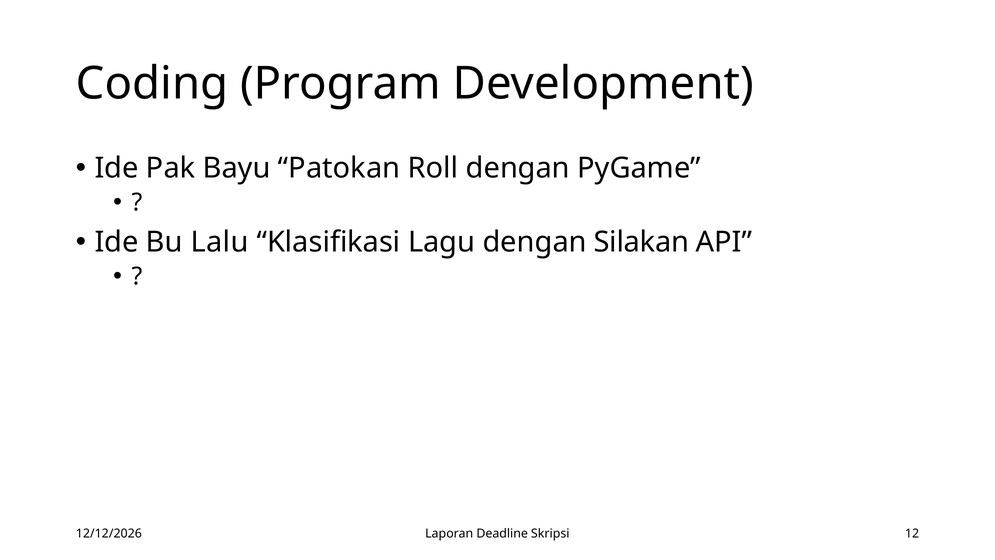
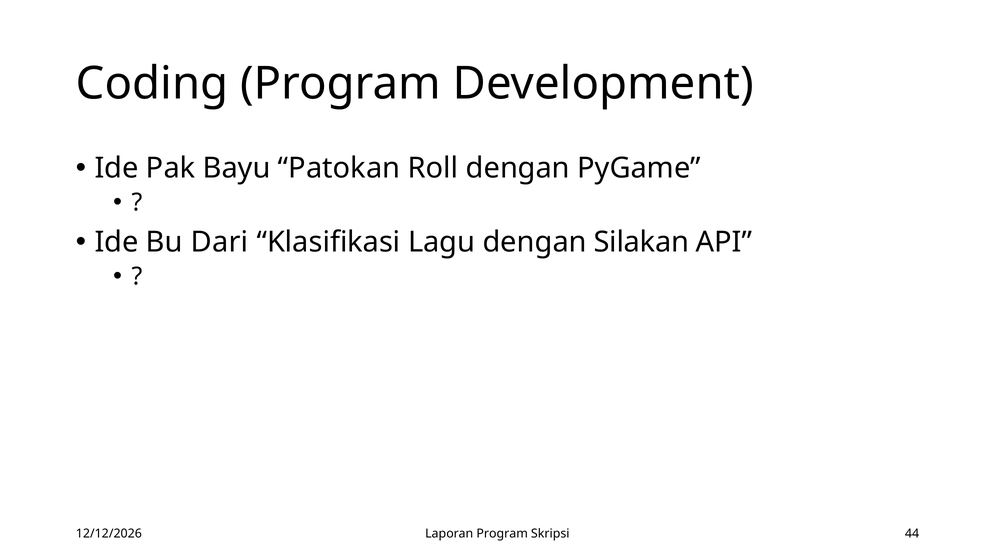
Lalu: Lalu -> Dari (220, 242)
Laporan Deadline: Deadline -> Program (502, 533)
12: 12 -> 44 (912, 533)
